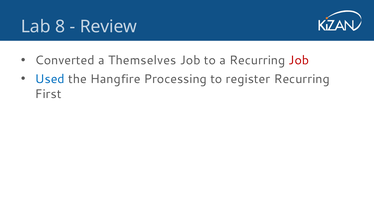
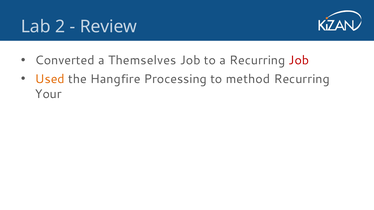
8: 8 -> 2 (60, 27)
Used colour: blue -> orange (50, 79)
register: register -> method (248, 79)
First: First -> Your (48, 94)
